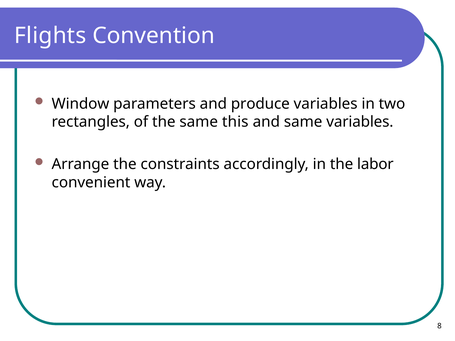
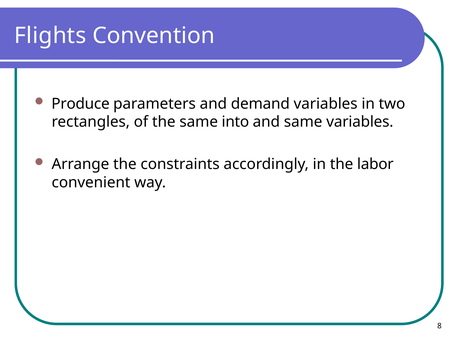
Window: Window -> Produce (81, 104)
produce: produce -> demand (260, 104)
this: this -> into (235, 122)
